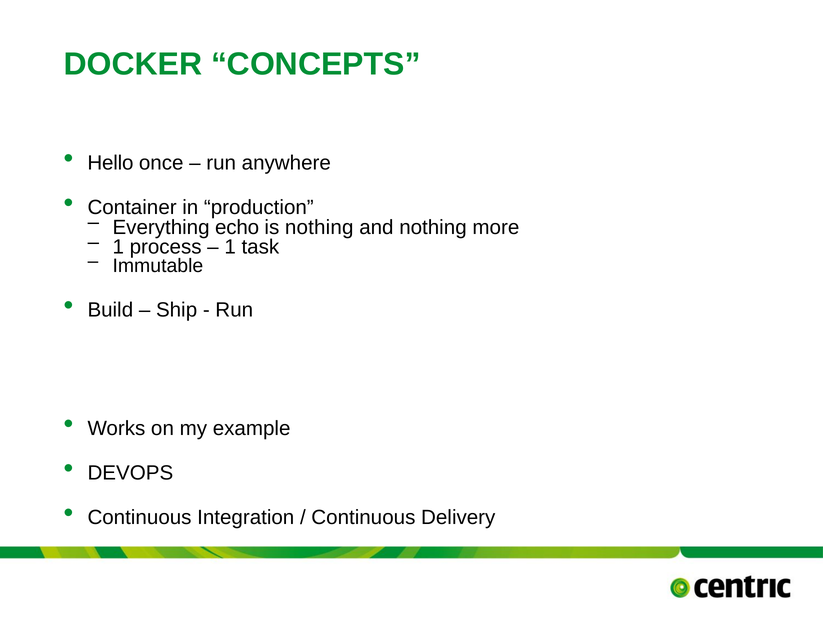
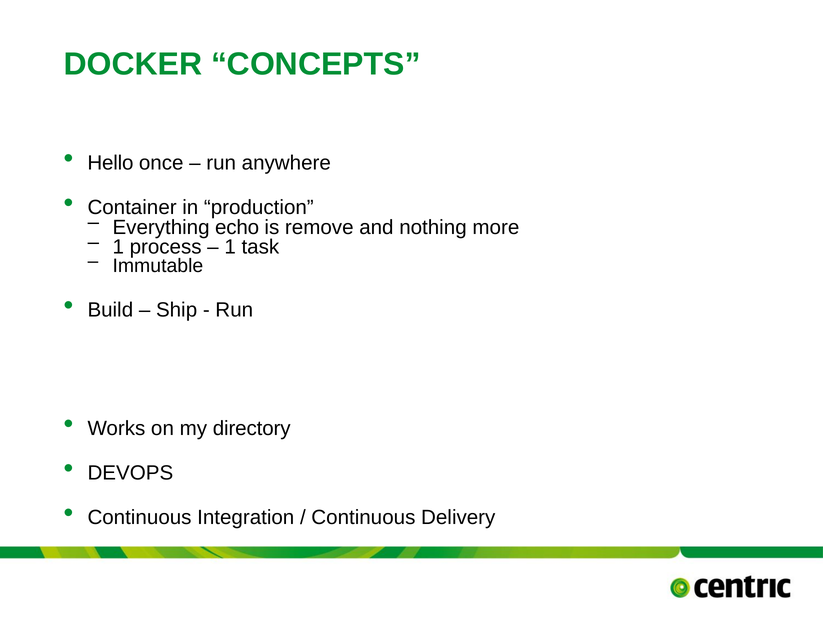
is nothing: nothing -> remove (319, 227)
example: example -> directory (252, 429)
